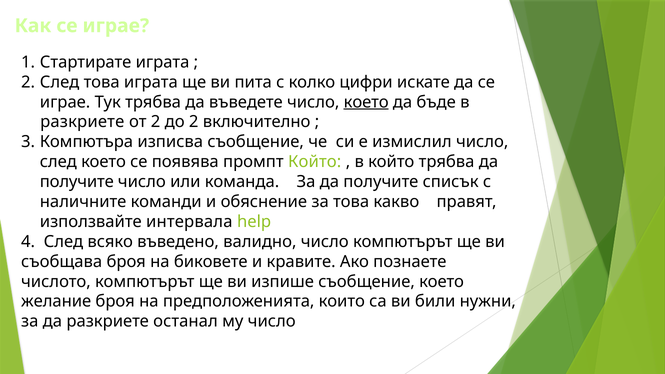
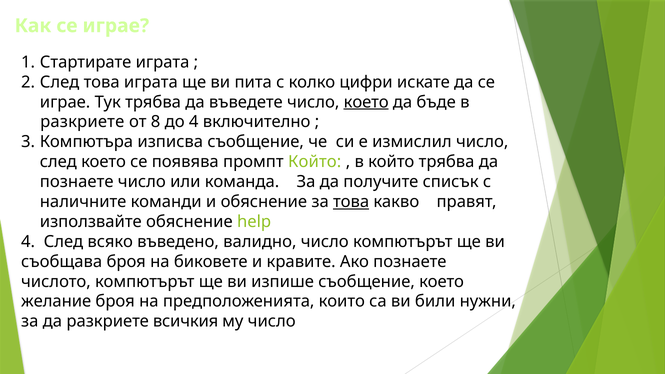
от 2: 2 -> 8 (156, 122)
до 2: 2 -> 4 (194, 122)
получите: получите -> познаете (77, 182)
това underline: none -> present (351, 202)
използвайте интервала: интервала -> обяснение (189, 222)
останал: останал -> всичкия (186, 322)
